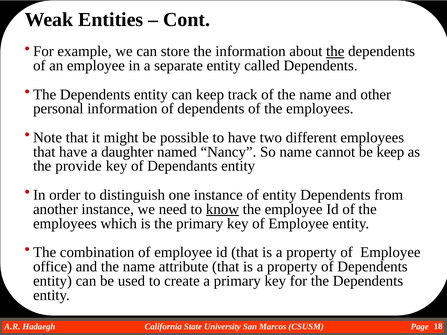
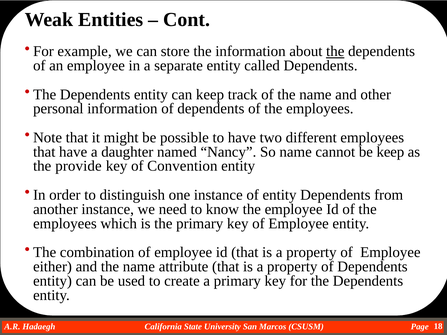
Dependants: Dependants -> Convention (182, 166)
know underline: present -> none (222, 209)
office: office -> either (53, 267)
